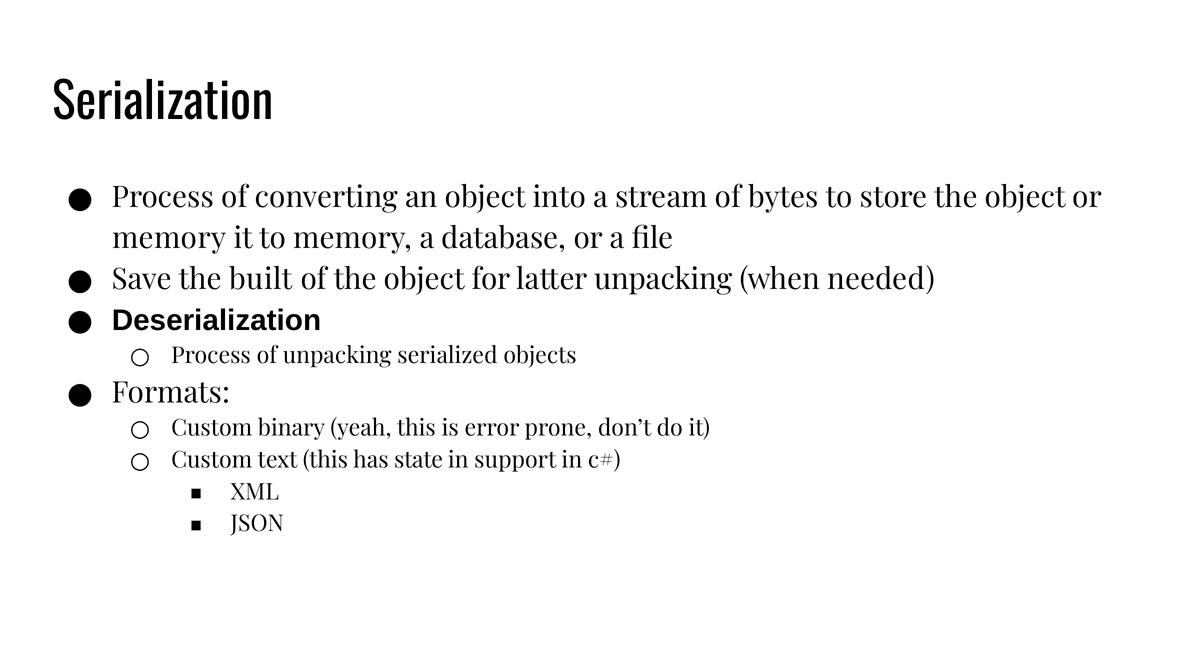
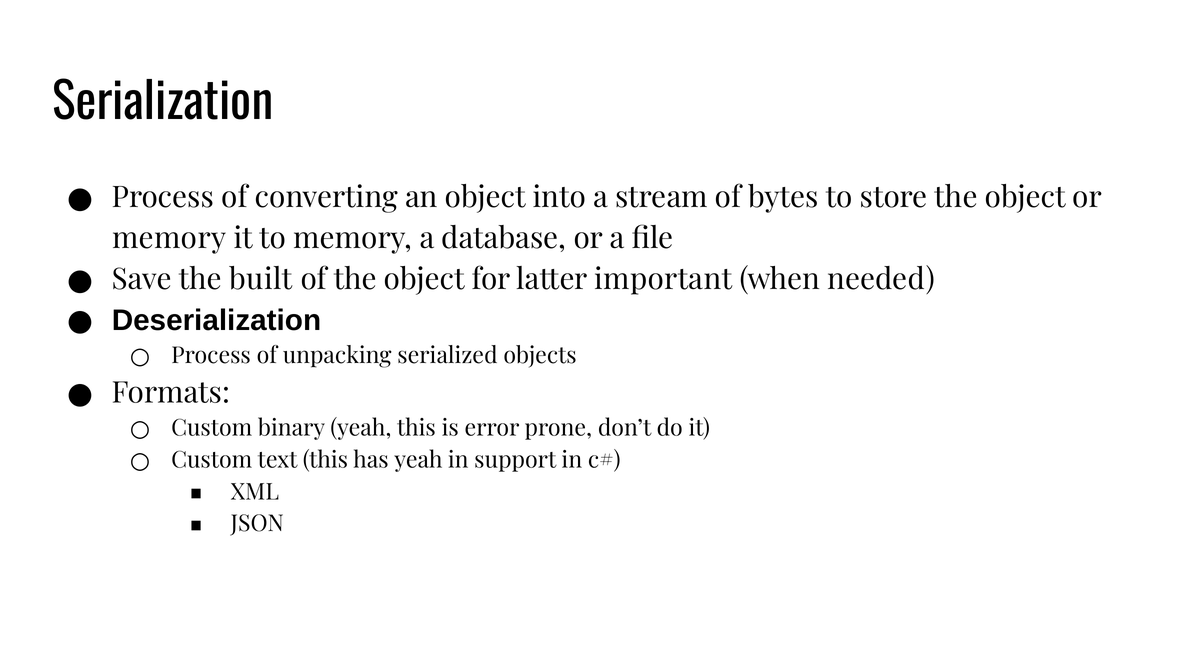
latter unpacking: unpacking -> important (663, 279)
has state: state -> yeah (419, 460)
